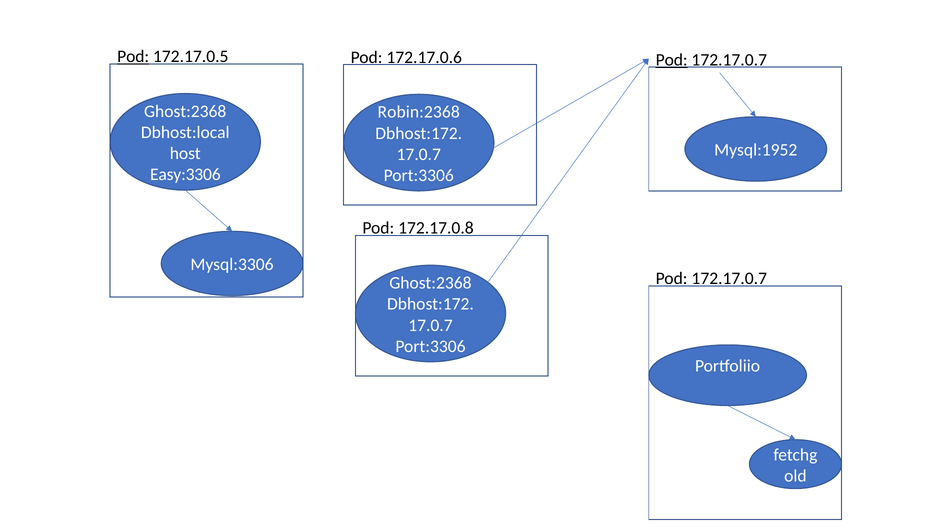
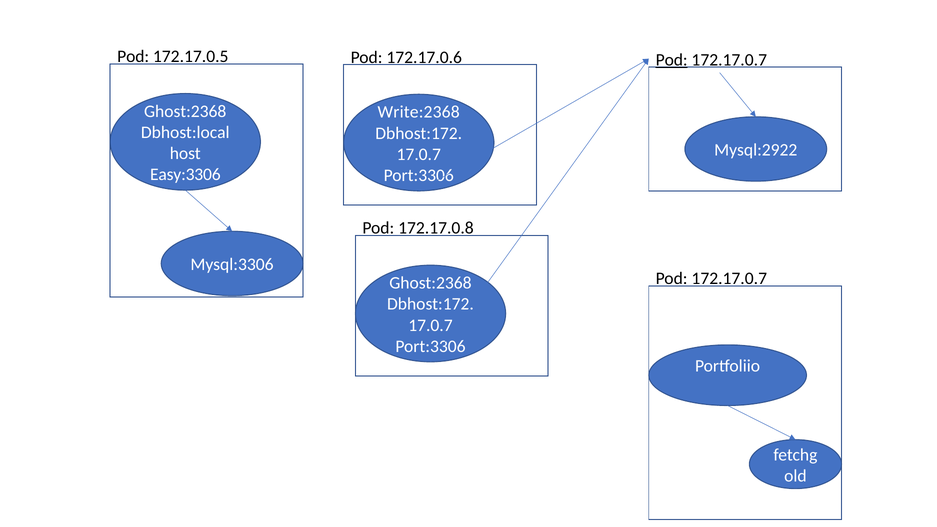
Pod underline: present -> none (133, 56)
Robin:2368: Robin:2368 -> Write:2368 (419, 112)
Mysql:1952: Mysql:1952 -> Mysql:2922 (756, 150)
